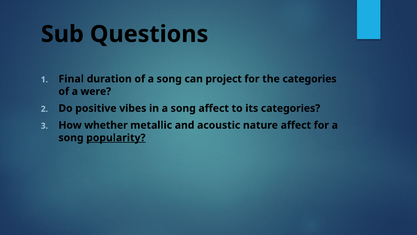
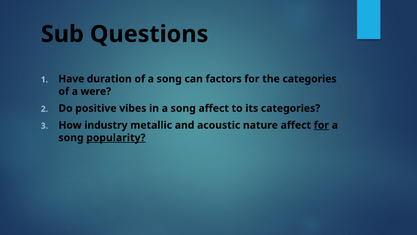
Final: Final -> Have (71, 79)
project: project -> factors (224, 79)
whether: whether -> industry (106, 125)
for underline: none -> present (321, 125)
